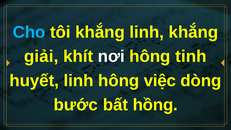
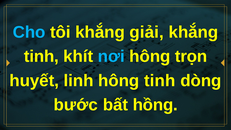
khắng linh: linh -> giải (147, 32)
giải: giải -> tinh (41, 56)
nơi colour: white -> light blue (111, 56)
tinh: tinh -> trọn (191, 56)
hông việc: việc -> tinh (160, 81)
